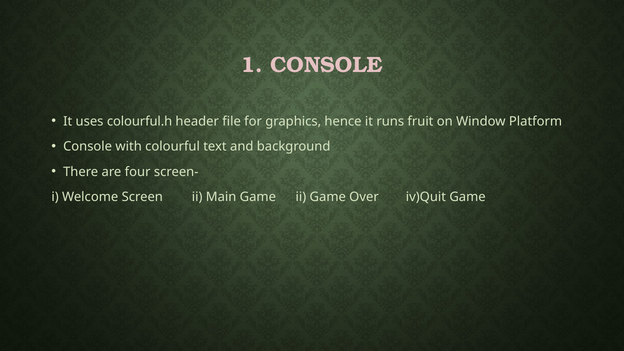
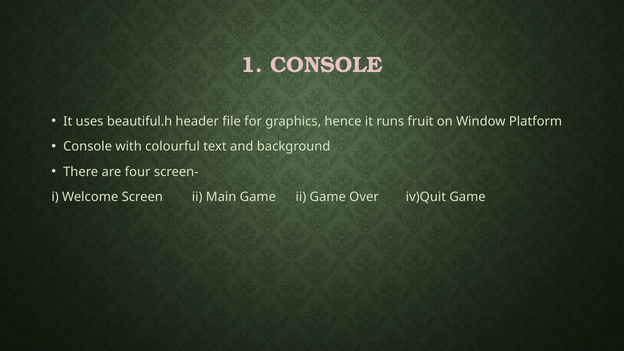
colourful.h: colourful.h -> beautiful.h (140, 121)
